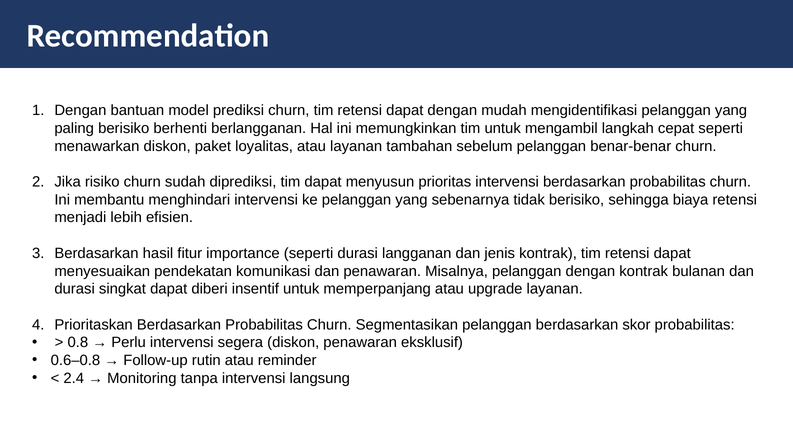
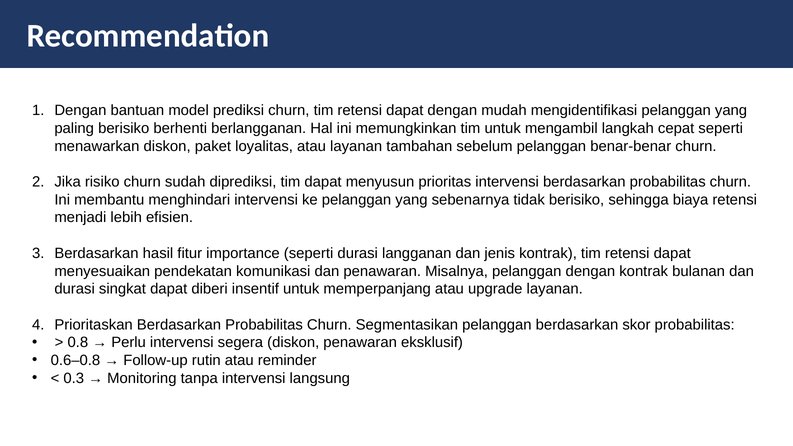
2.4: 2.4 -> 0.3 (74, 378)
